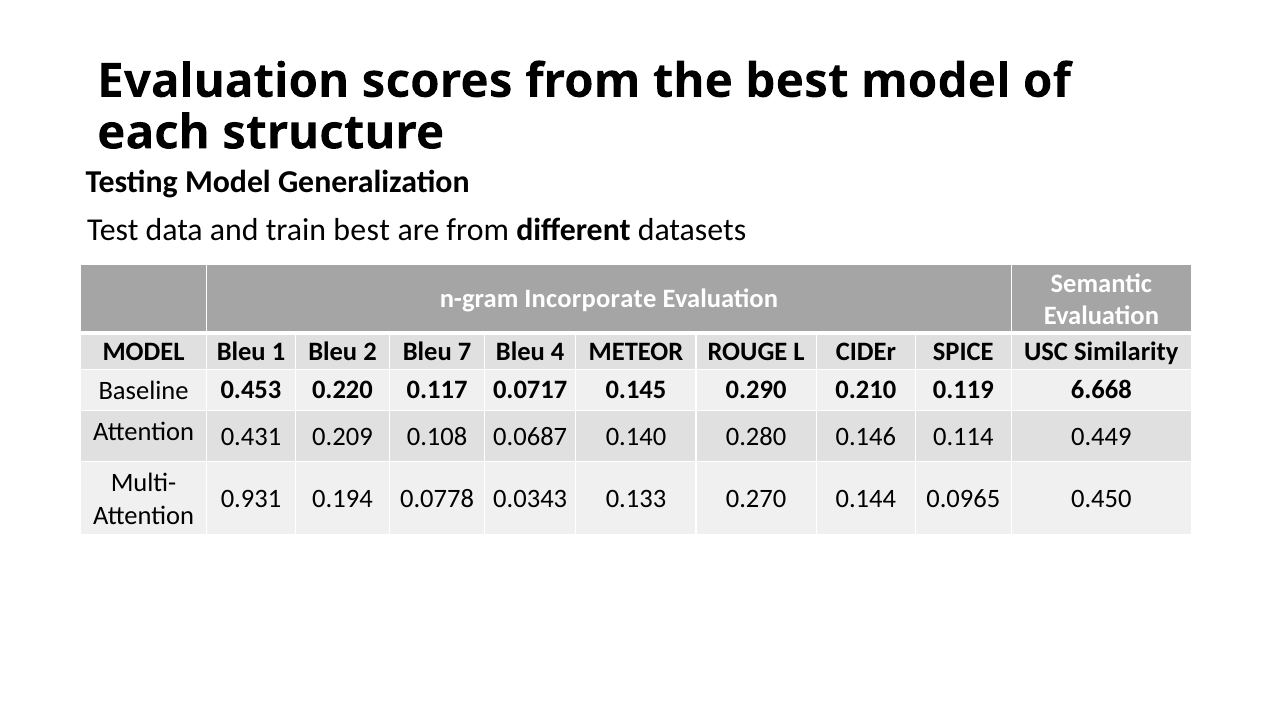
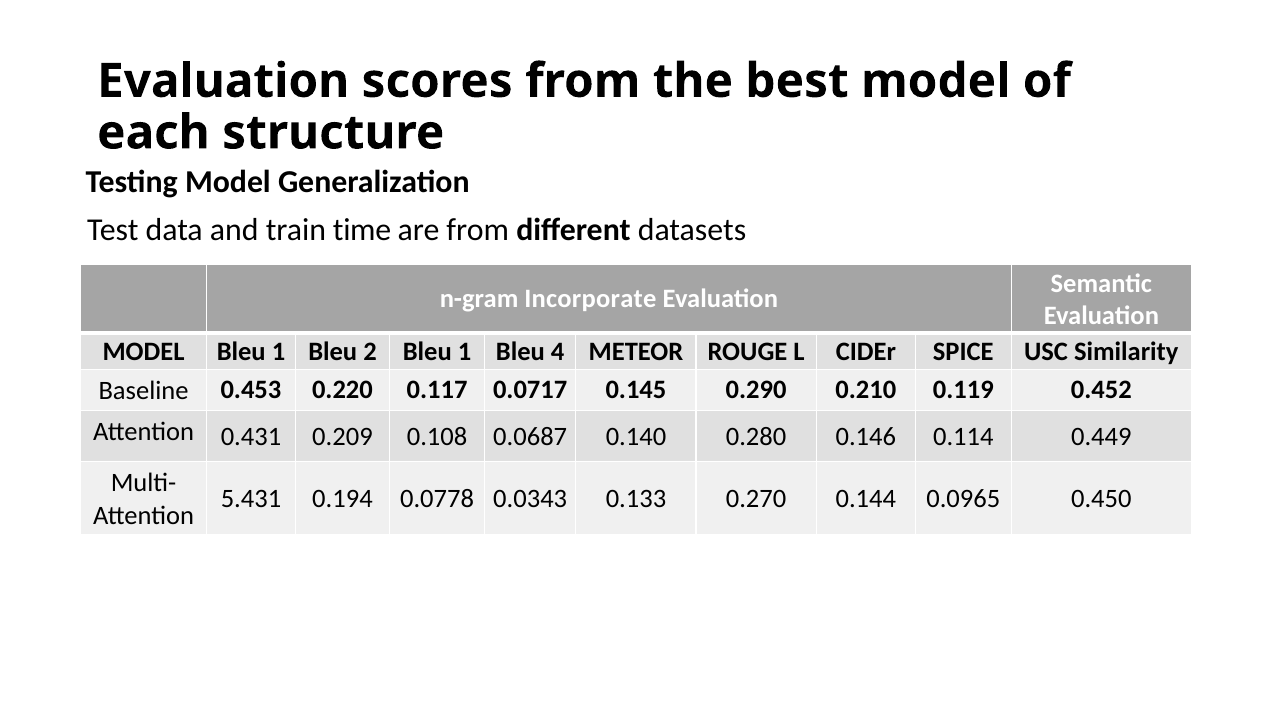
train best: best -> time (362, 230)
2 Bleu 7: 7 -> 1 (465, 352)
6.668: 6.668 -> 0.452 (1101, 390)
0.931: 0.931 -> 5.431 (251, 499)
